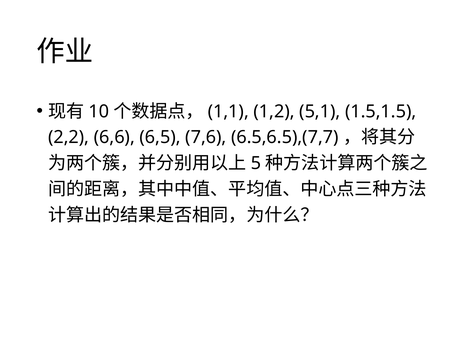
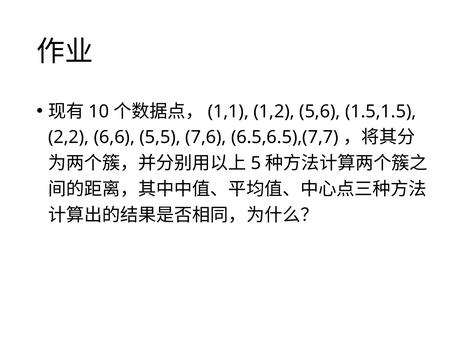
5,1: 5,1 -> 5,6 (320, 111)
6,5: 6,5 -> 5,5 (160, 137)
